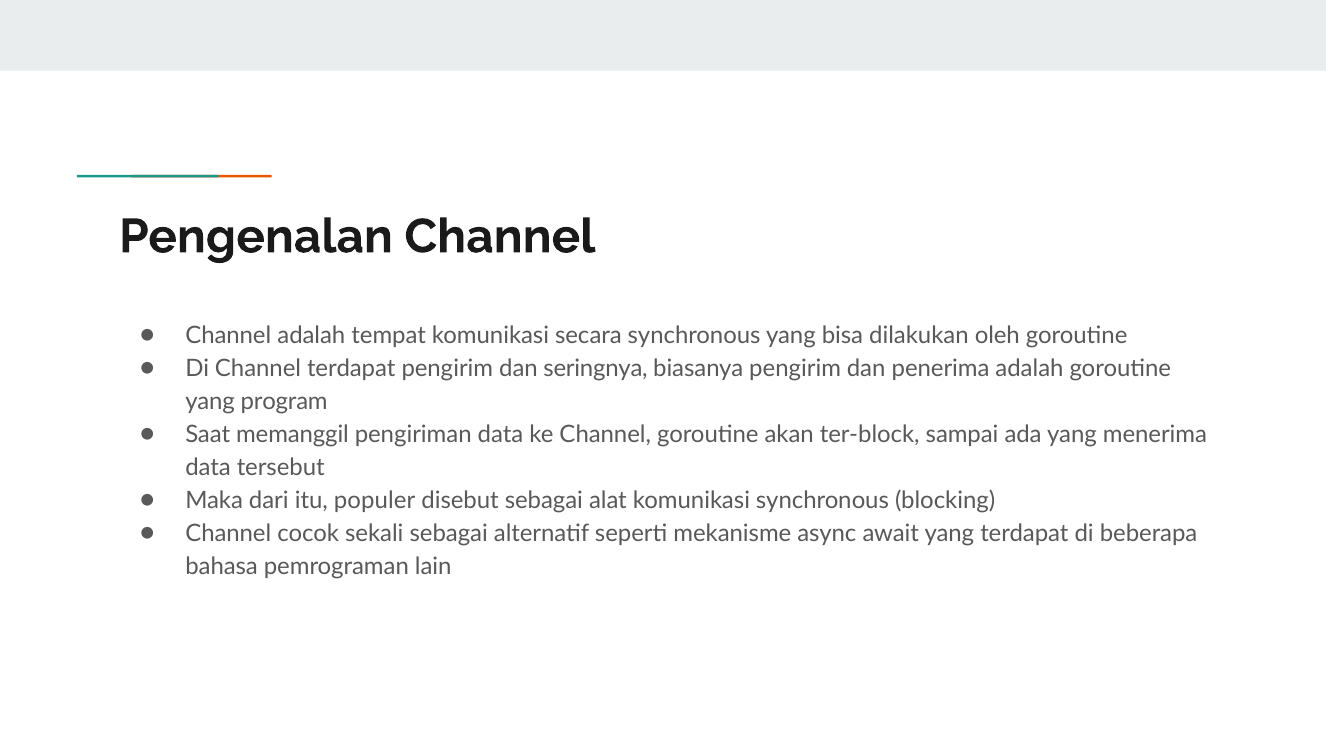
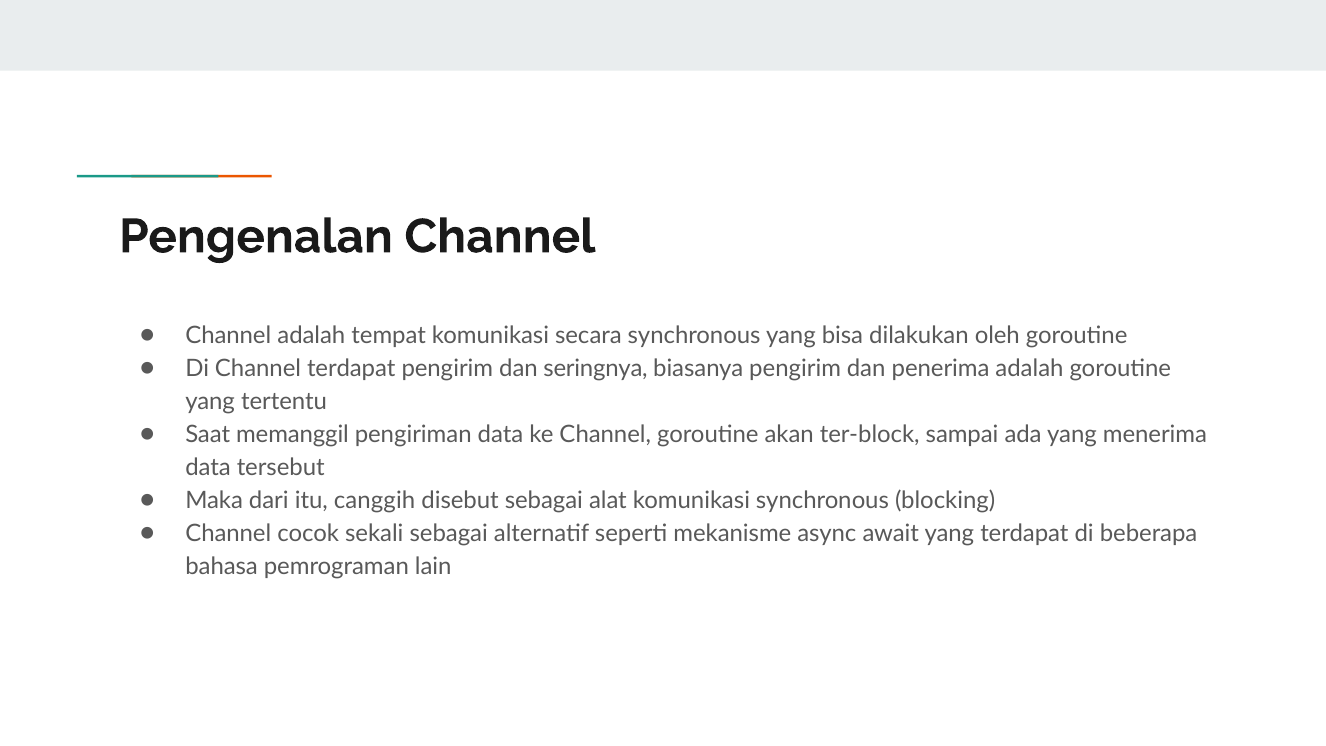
program: program -> tertentu (284, 401)
populer: populer -> canggih (375, 500)
